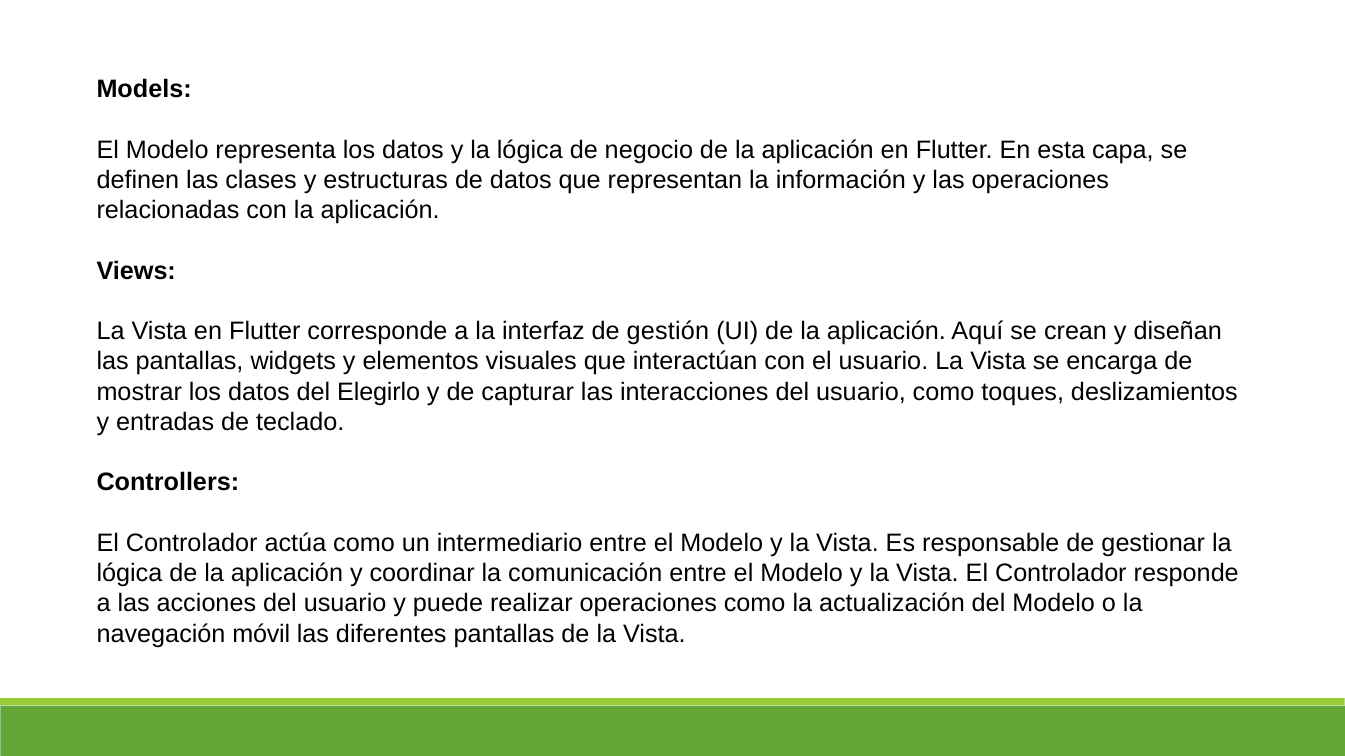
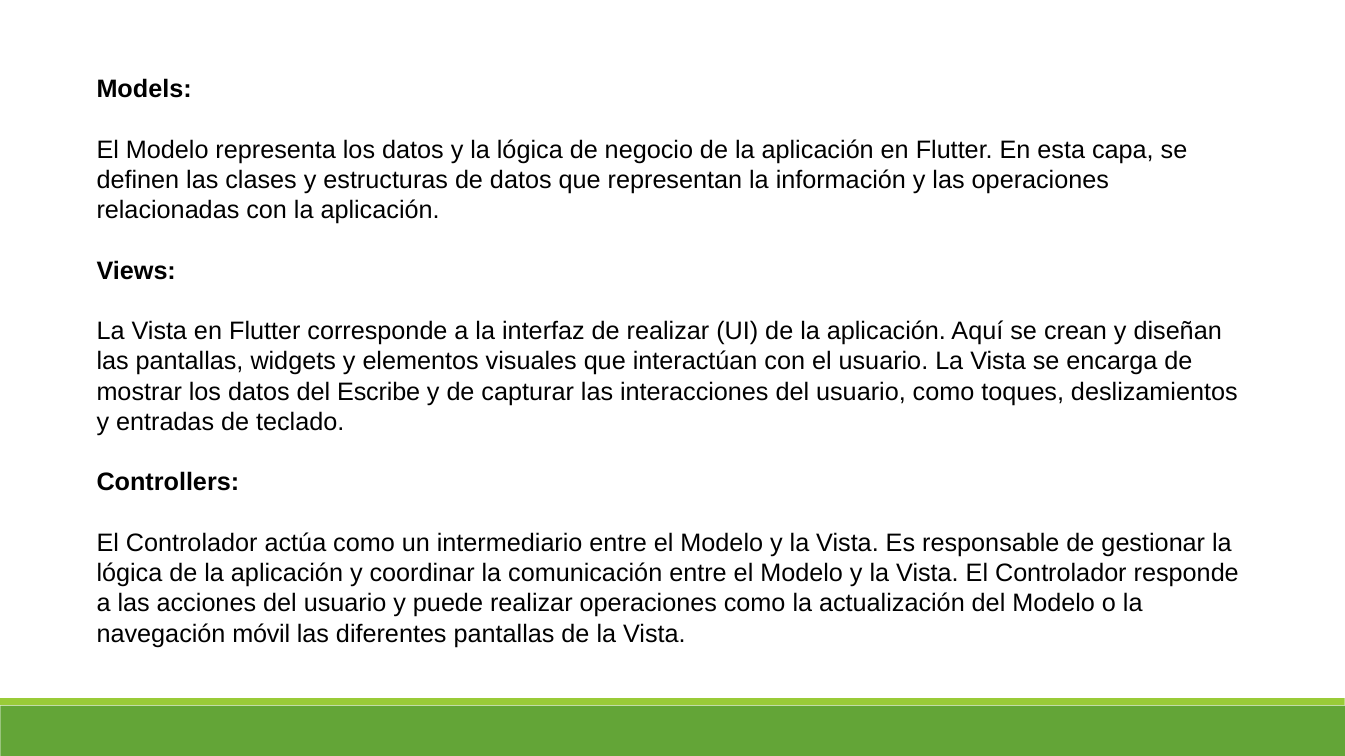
de gestión: gestión -> realizar (668, 332)
Elegirlo: Elegirlo -> Escribe (379, 392)
